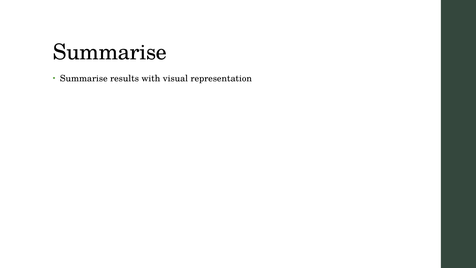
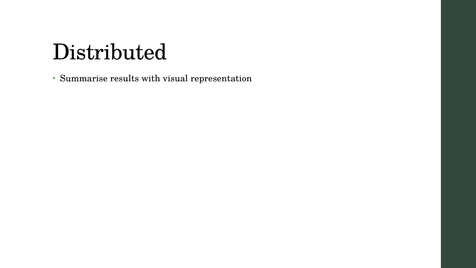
Summarise: Summarise -> Distributed (110, 52)
